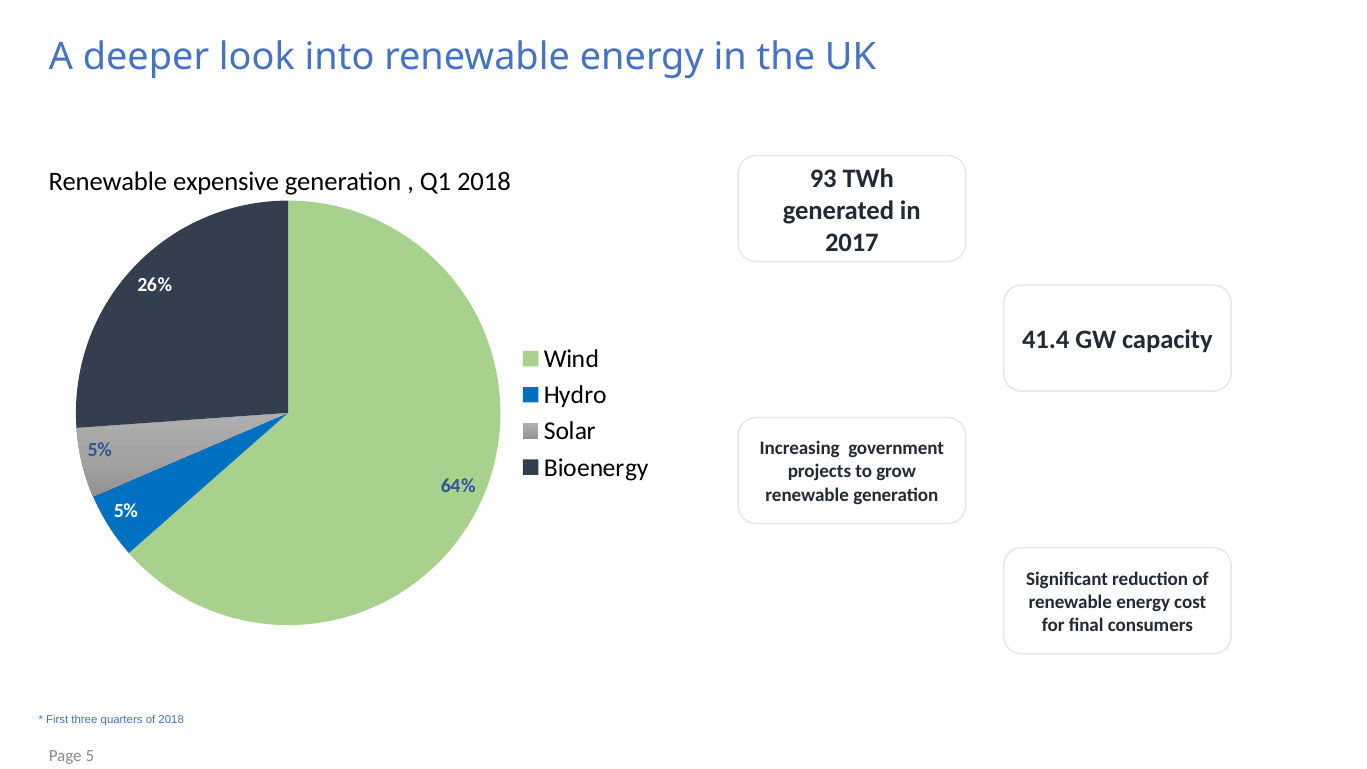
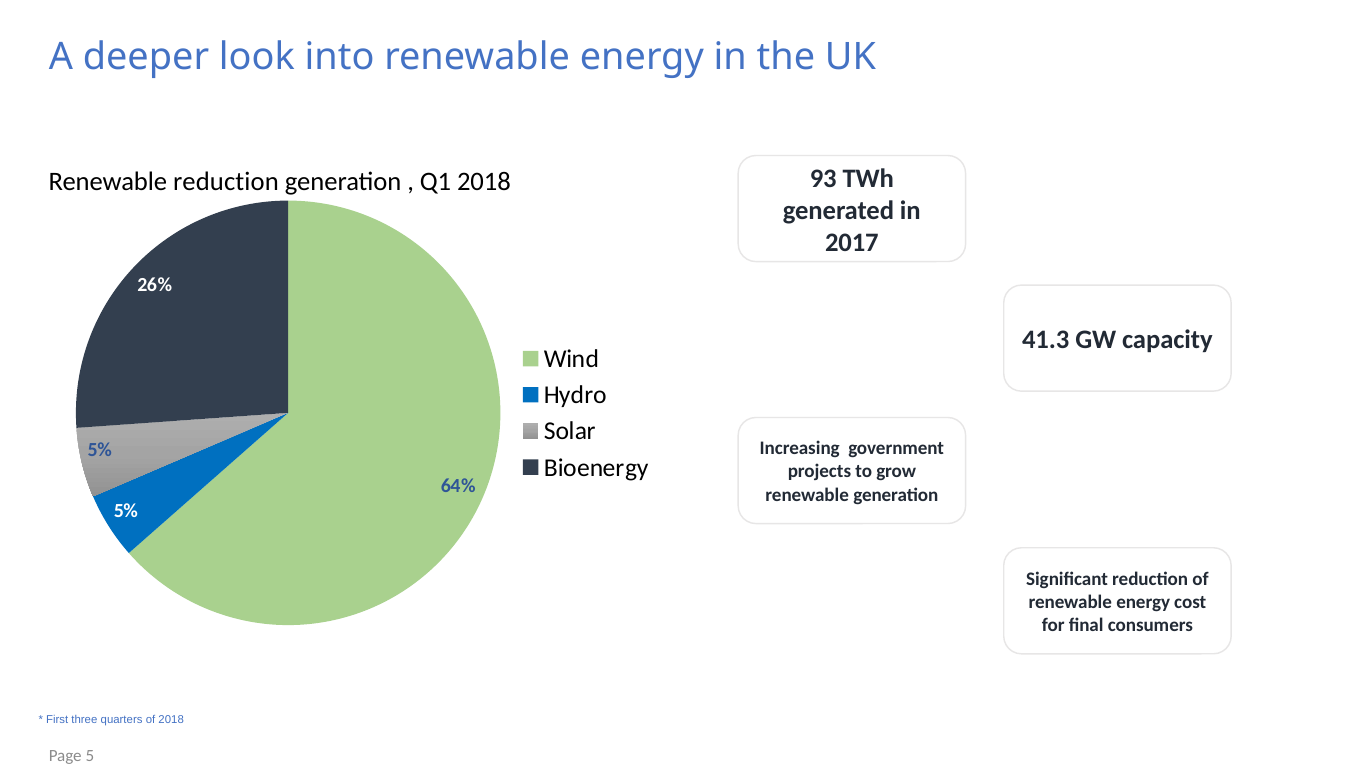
Renewable expensive: expensive -> reduction (226, 182)
41.4: 41.4 -> 41.3 (1046, 340)
